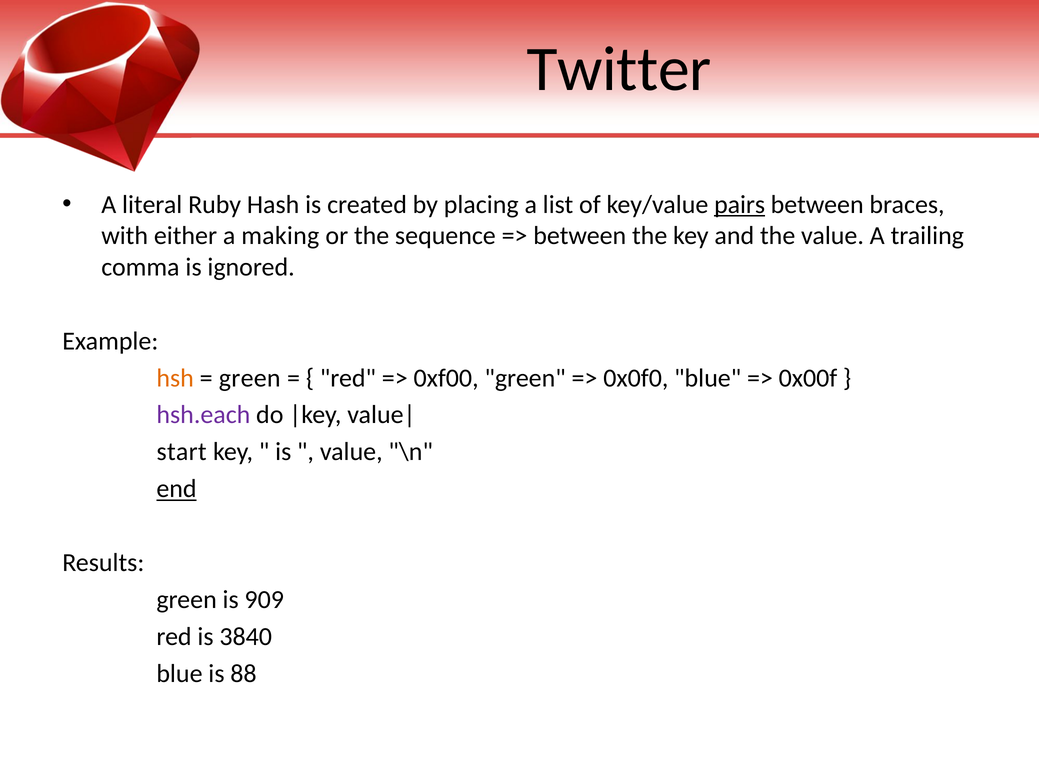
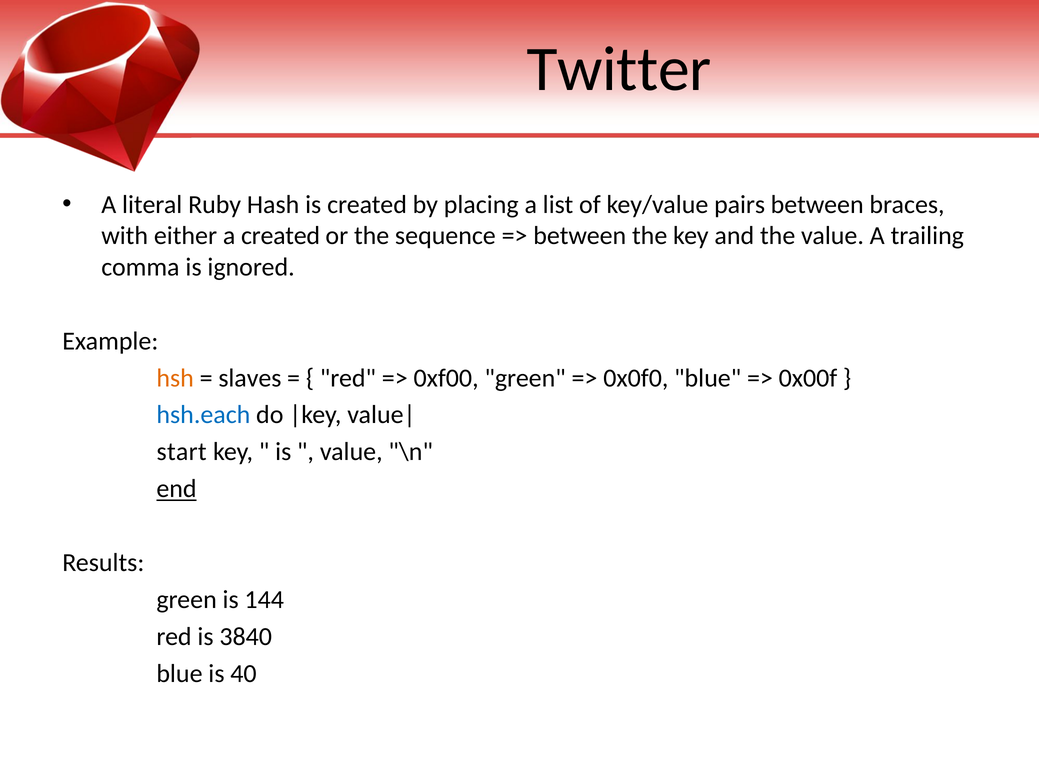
pairs underline: present -> none (740, 204)
a making: making -> created (281, 236)
green: green -> slaves (250, 378)
hsh.each colour: purple -> blue (203, 415)
909: 909 -> 144 (264, 599)
88: 88 -> 40 (243, 673)
